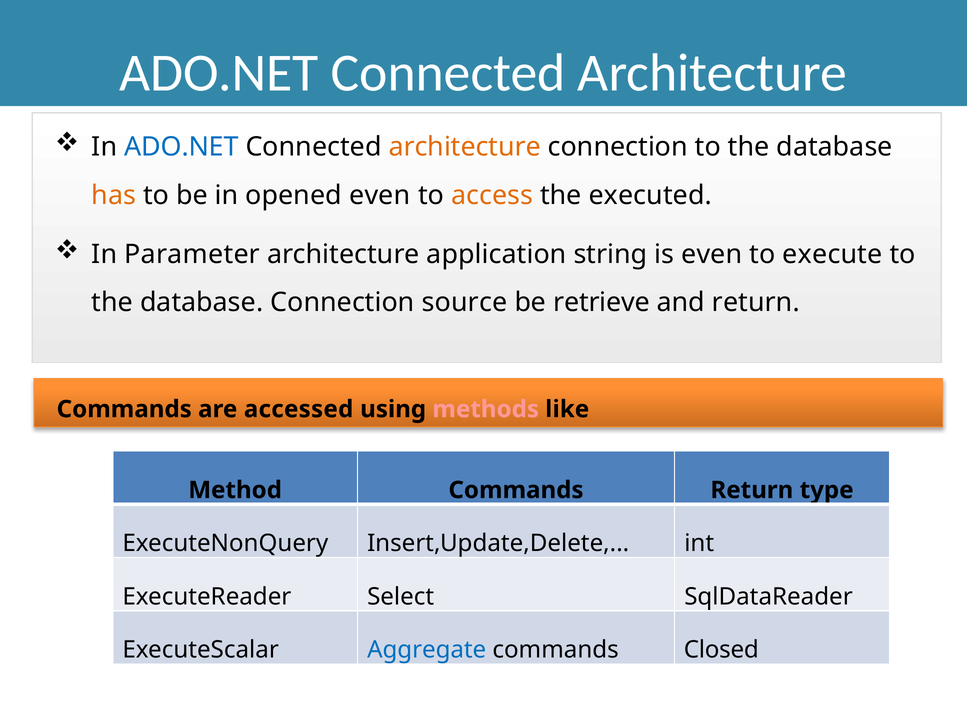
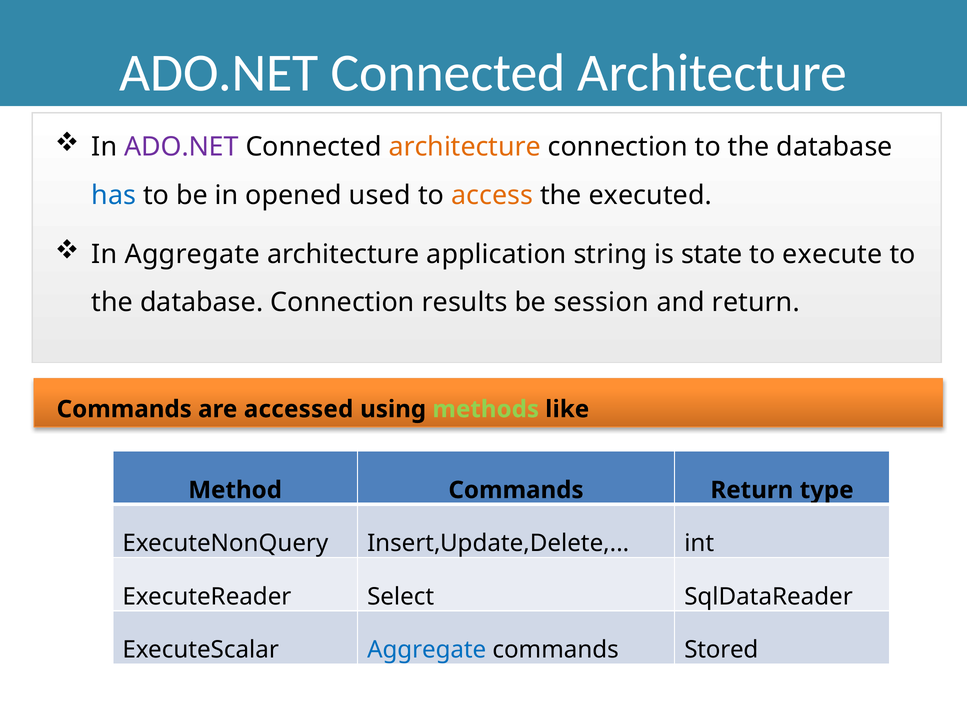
ADO.NET colour: blue -> purple (181, 147)
has colour: orange -> blue (114, 195)
opened even: even -> used (380, 195)
In Parameter: Parameter -> Aggregate (192, 254)
is even: even -> state (712, 254)
source: source -> results (464, 303)
retrieve: retrieve -> session (601, 303)
methods colour: pink -> light green (486, 409)
Closed: Closed -> Stored (721, 650)
